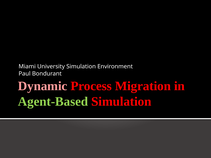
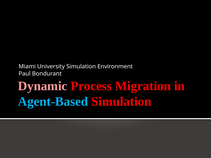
Agent-Based colour: light green -> light blue (53, 102)
